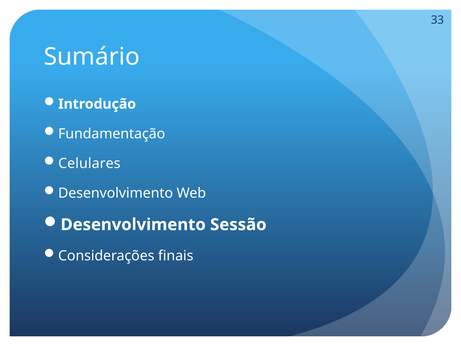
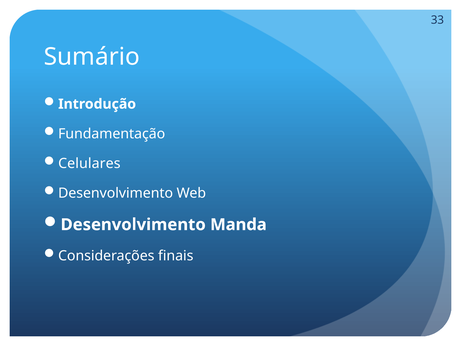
Sessão: Sessão -> Manda (238, 224)
